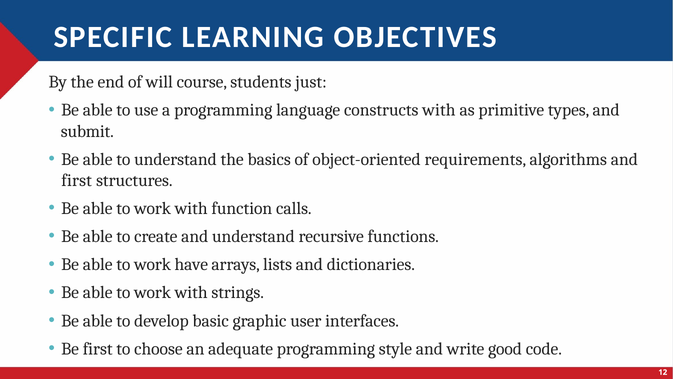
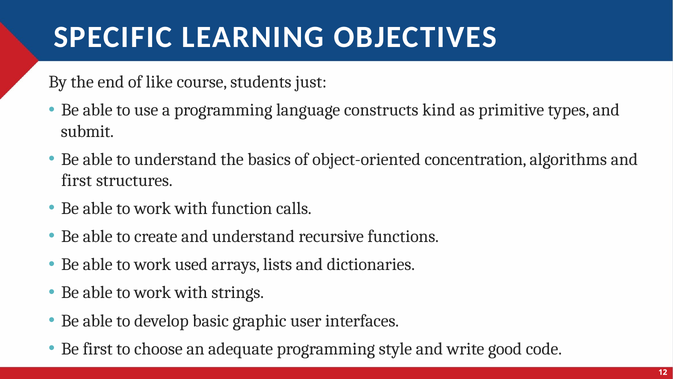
will: will -> like (159, 82)
constructs with: with -> kind (439, 110)
requirements: requirements -> concentration (475, 159)
have: have -> used (191, 264)
